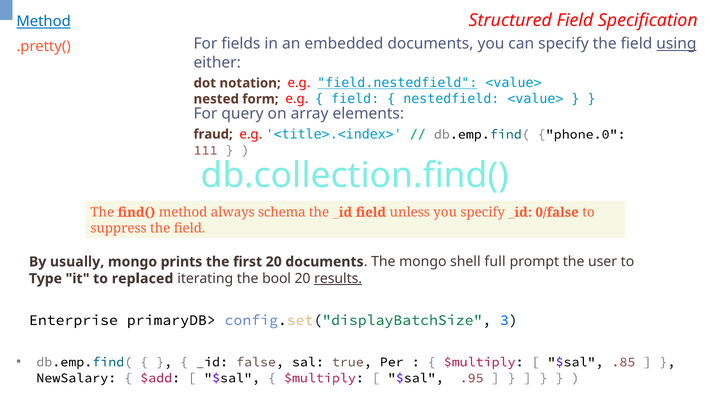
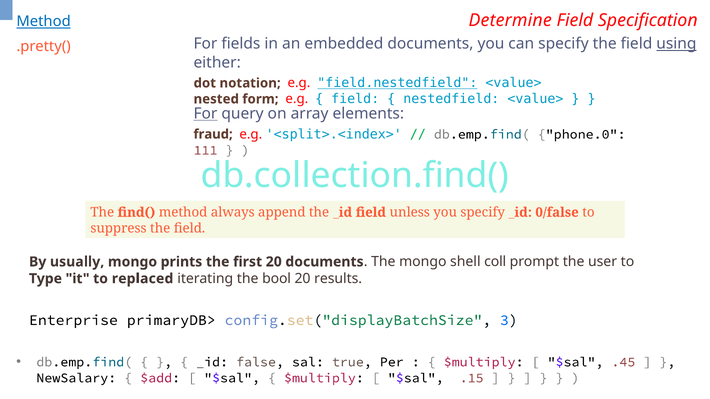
Structured: Structured -> Determine (510, 20)
For underline: none -> present (205, 114)
<title>.<index>: <title>.<index> -> <split>.<index> (334, 134)
schema: schema -> append (282, 213)
full: full -> coll (495, 262)
results underline: present -> none (338, 279)
.85: .85 -> .45 (623, 362)
.95: .95 -> .15 (472, 378)
